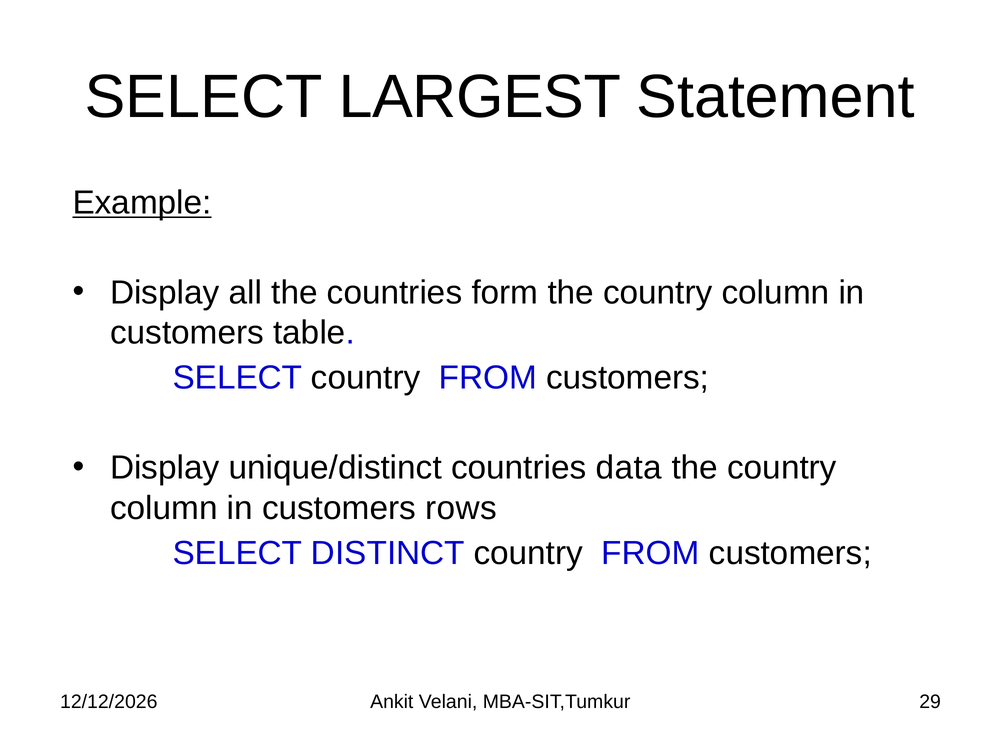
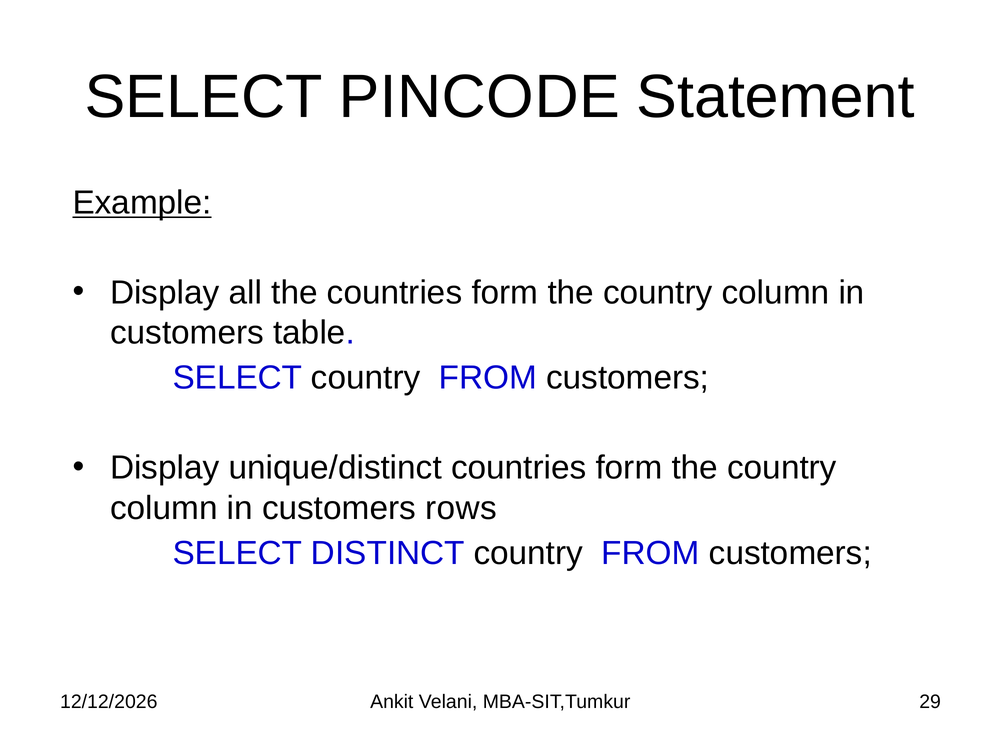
LARGEST: LARGEST -> PINCODE (479, 97)
unique/distinct countries data: data -> form (629, 468)
